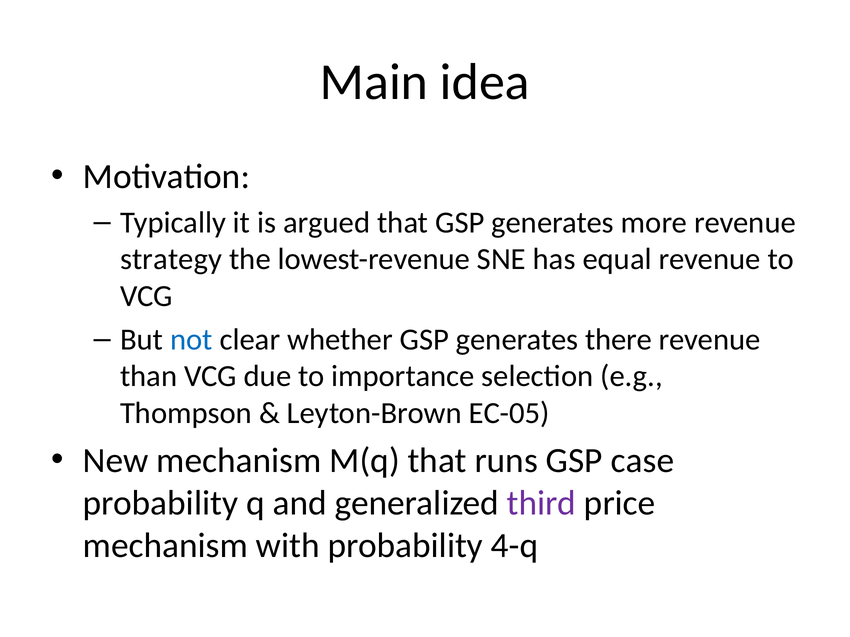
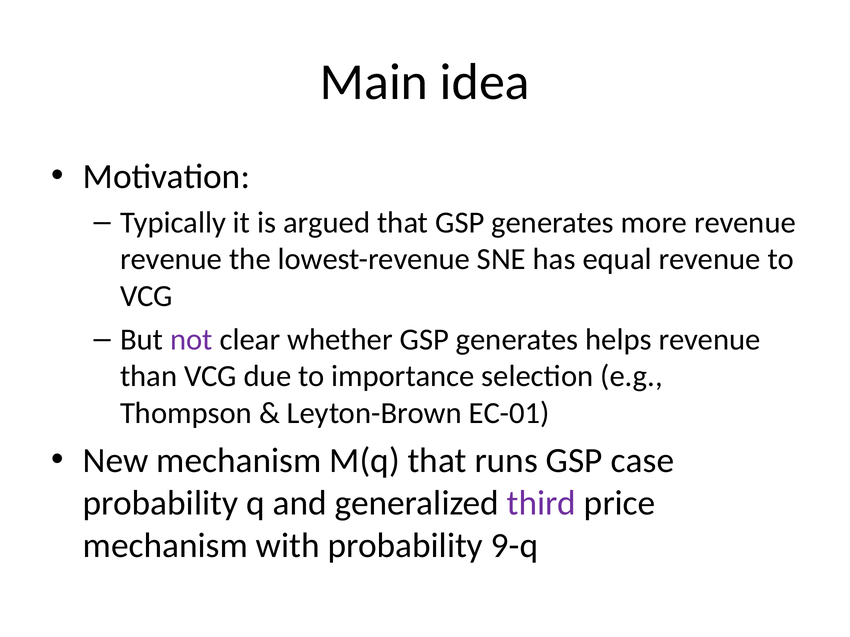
strategy: strategy -> revenue (171, 259)
not colour: blue -> purple (191, 340)
there: there -> helps (619, 340)
EC-05: EC-05 -> EC-01 (509, 413)
4-q: 4-q -> 9-q (515, 546)
